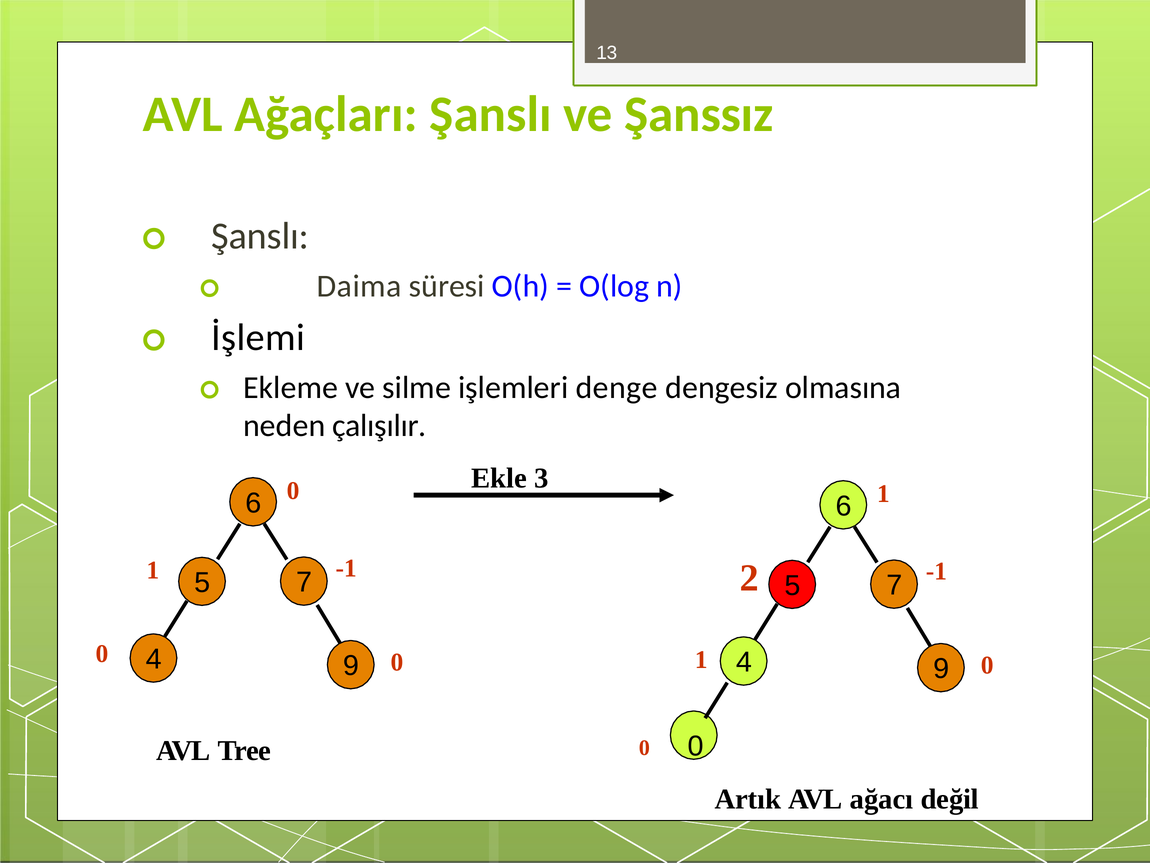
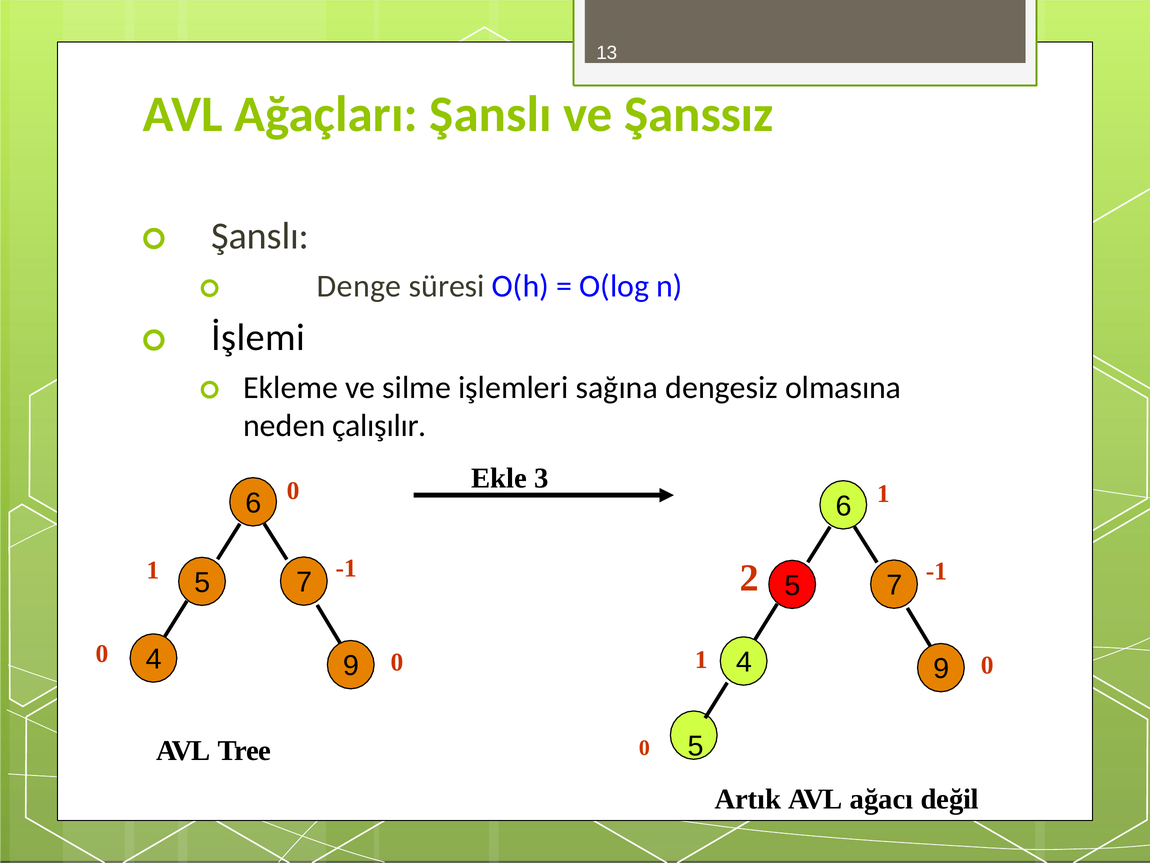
Daima: Daima -> Denge (359, 286)
denge: denge -> sağına (617, 387)
0: 0 -> 5 (696, 746)
